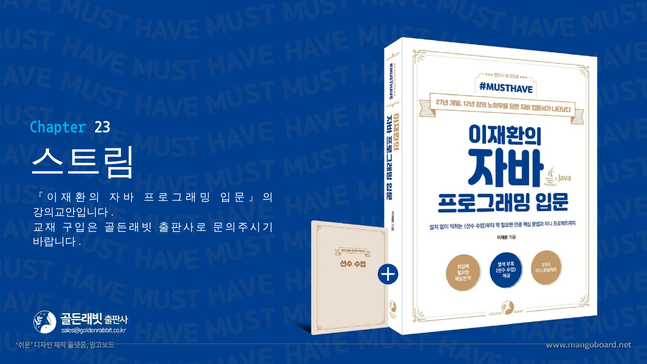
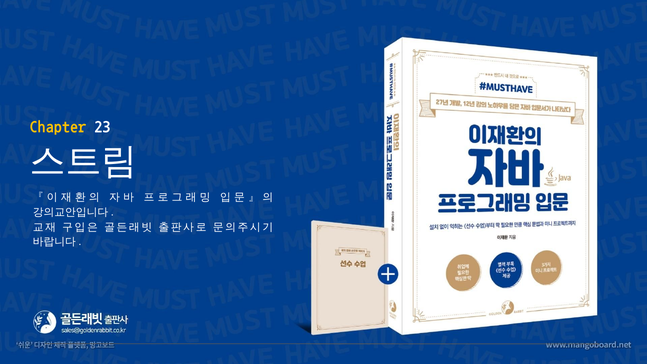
Chapter colour: light blue -> yellow (58, 126)
